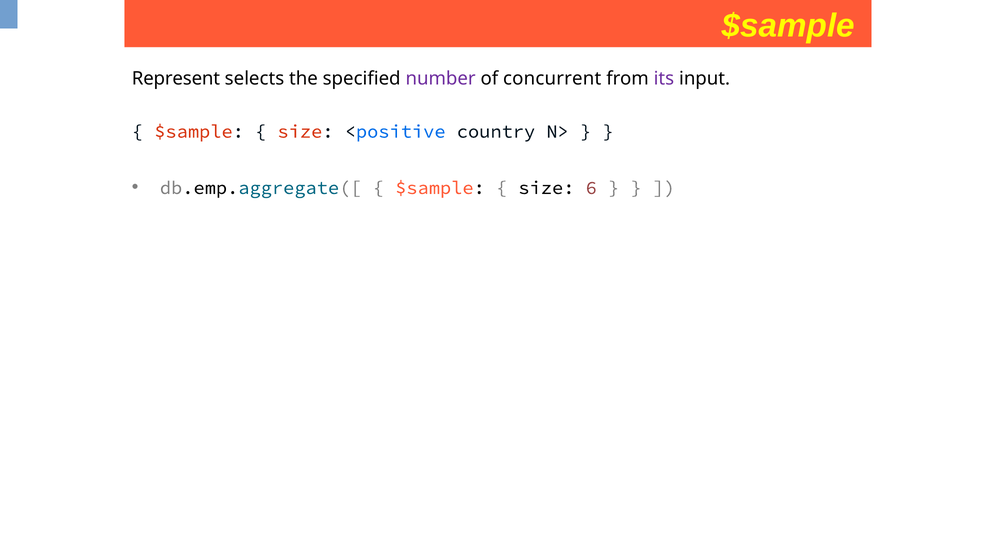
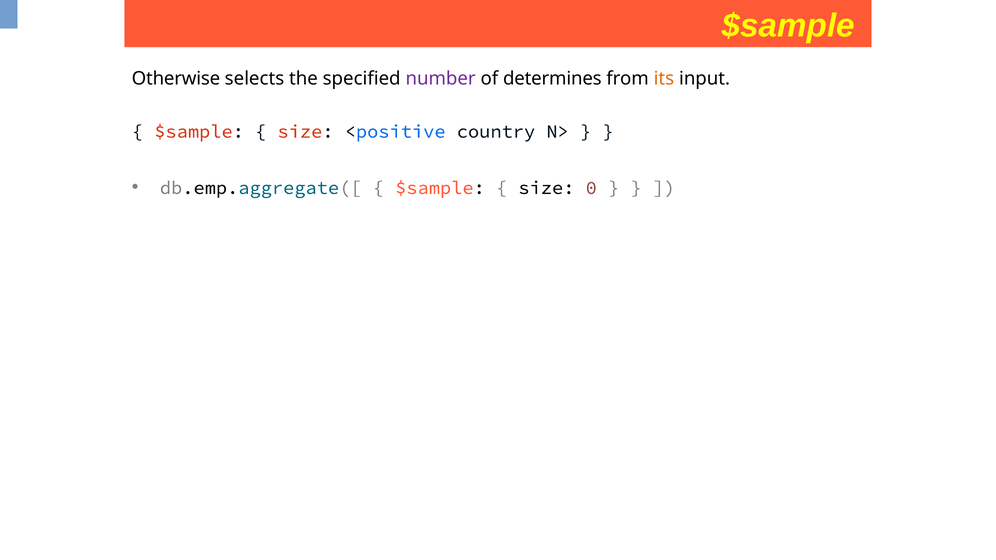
Represent: Represent -> Otherwise (176, 78)
concurrent: concurrent -> determines (552, 78)
its colour: purple -> orange (664, 78)
6: 6 -> 0 (591, 188)
